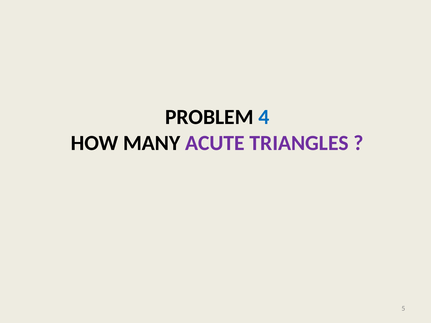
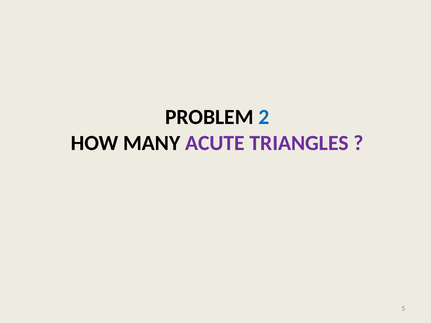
4: 4 -> 2 (264, 117)
